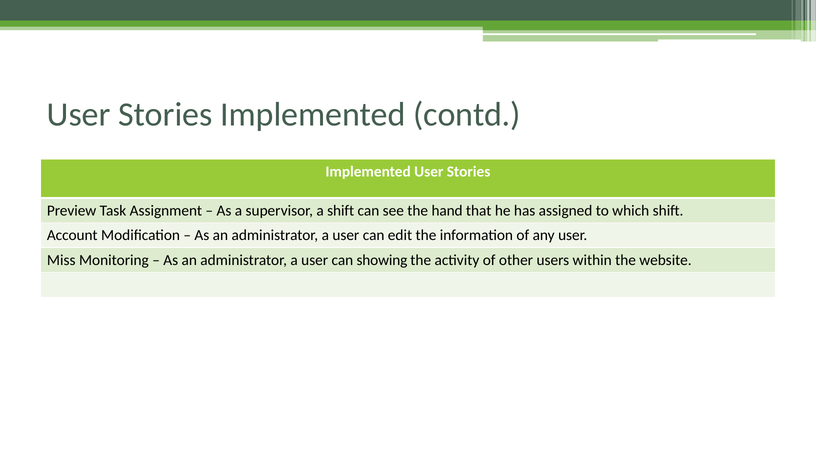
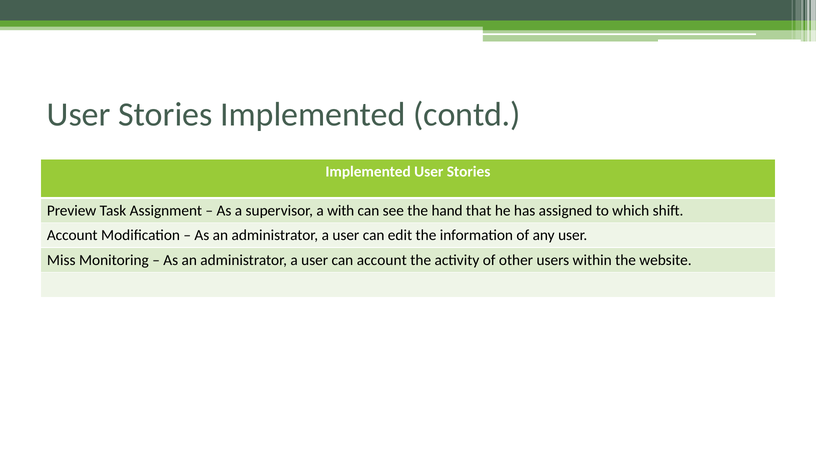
a shift: shift -> with (341, 211)
can showing: showing -> account (382, 260)
